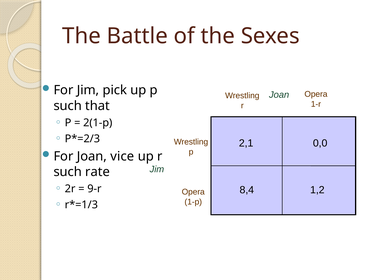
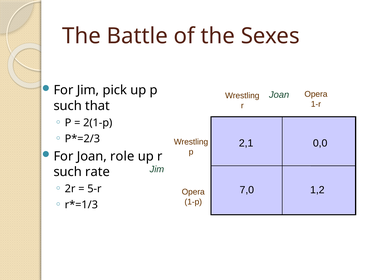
vice: vice -> role (122, 156)
9-r: 9-r -> 5-r (94, 189)
8,4: 8,4 -> 7,0 (247, 190)
